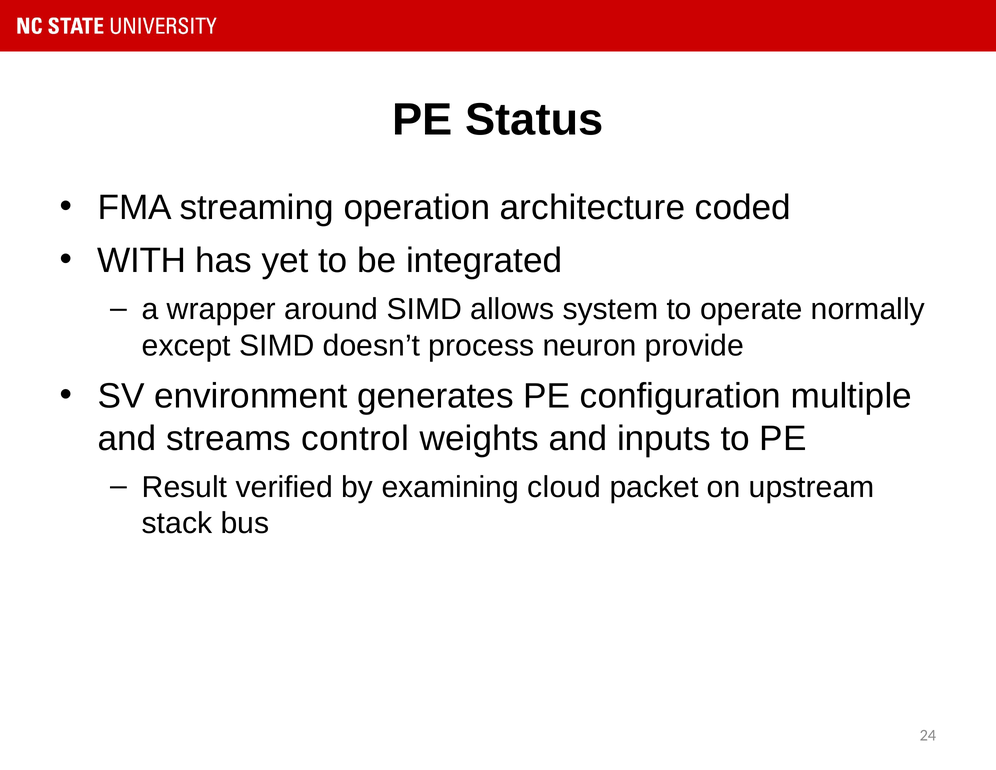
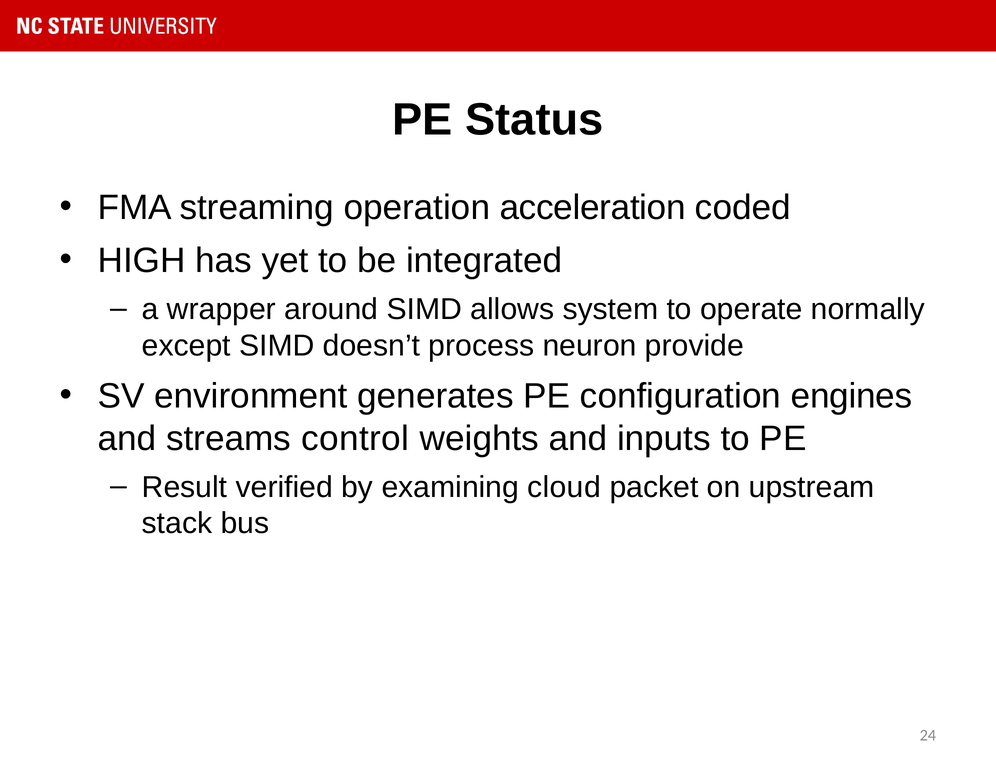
architecture: architecture -> acceleration (593, 208)
WITH: WITH -> HIGH (142, 261)
multiple: multiple -> engines (851, 396)
